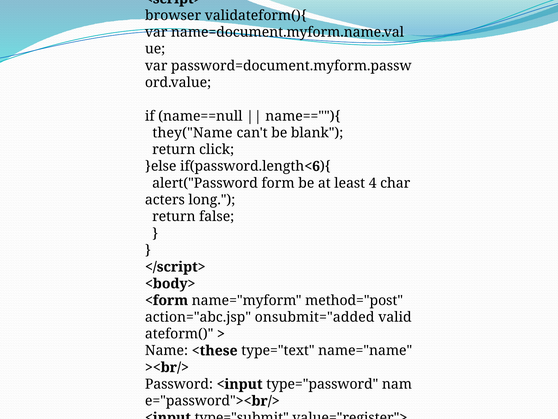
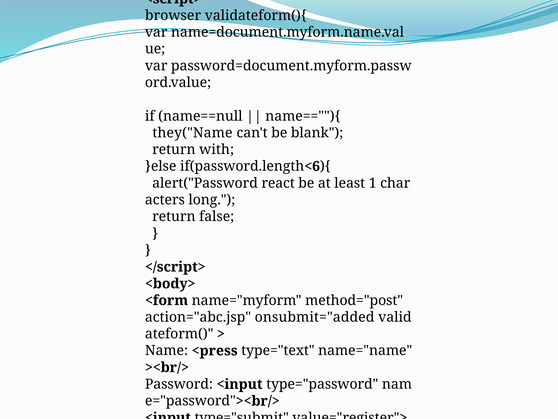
click: click -> with (217, 149)
form: form -> react (278, 183)
4: 4 -> 1 (373, 183)
<these: <these -> <press (215, 350)
